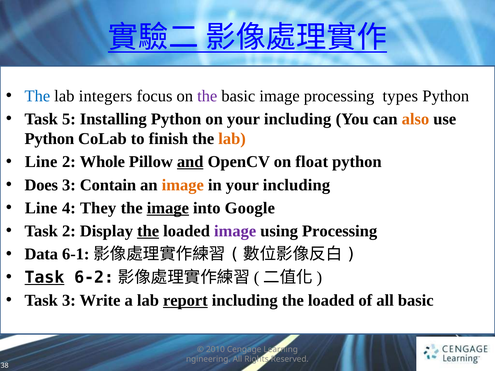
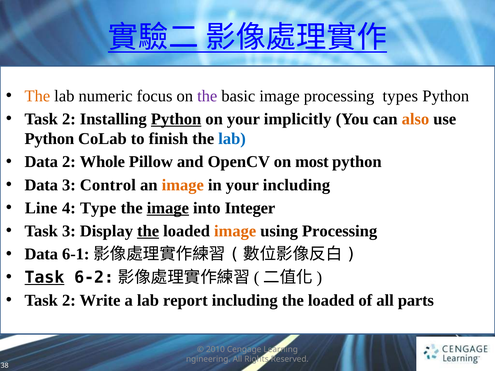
The colour: blue -> orange (37, 96)
integers: integers -> numeric (106, 96)
5: 5 -> 2 (69, 119)
Python underline: none -> present (176, 119)
on your including: including -> implicitly (298, 119)
lab colour: orange -> blue (232, 139)
Line: Line -> Data (41, 162)
and underline: present -> none (190, 162)
float: float -> most (312, 162)
Does: Does -> Data (41, 185)
Contain: Contain -> Control (108, 185)
They: They -> Type (98, 208)
Google: Google -> Integer (250, 208)
Task 2: 2 -> 3 (69, 231)
image colour: purple -> orange (235, 231)
3: 3 -> 2 (69, 301)
report underline: present -> none (185, 301)
all basic: basic -> parts (416, 301)
